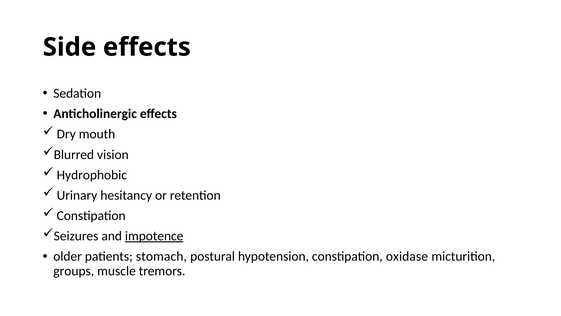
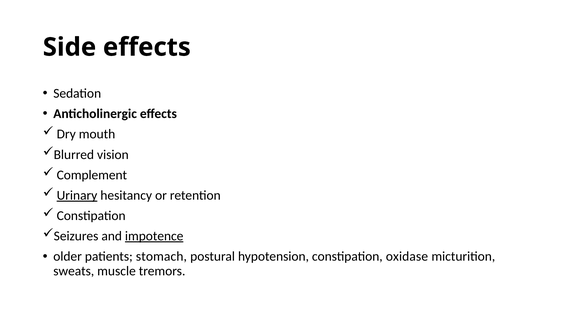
Hydrophobic: Hydrophobic -> Complement (92, 175)
Urinary underline: none -> present (77, 195)
groups: groups -> sweats (74, 271)
